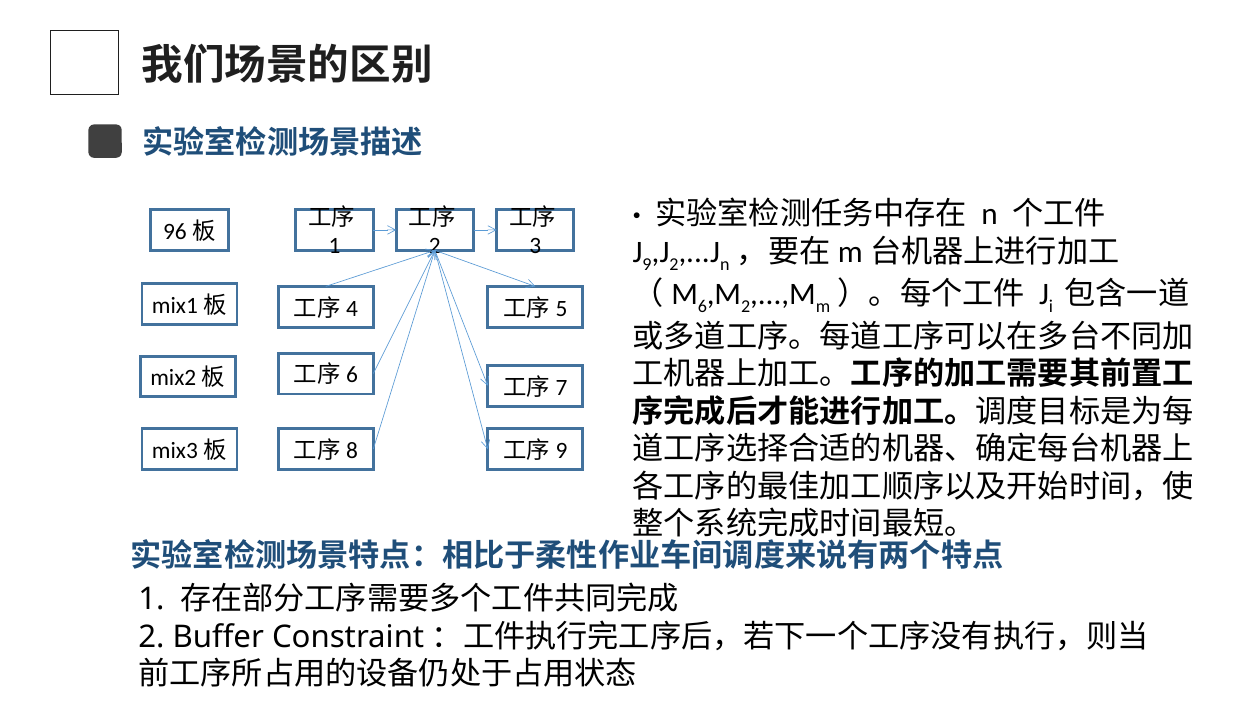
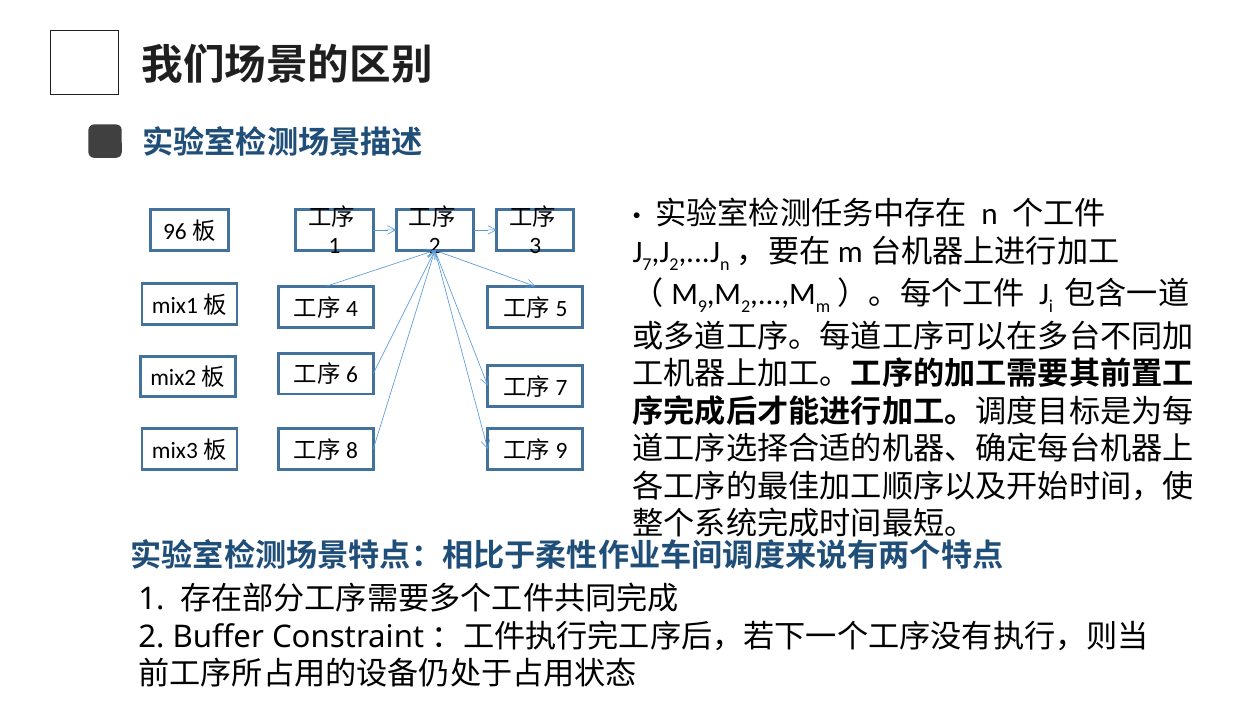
9: 9 -> 7 (647, 264)
6: 6 -> 9 (702, 306)
